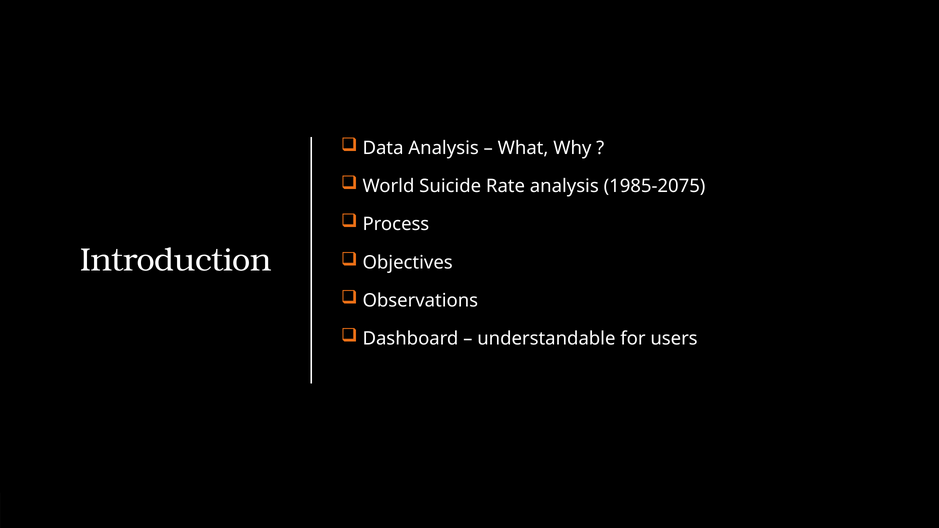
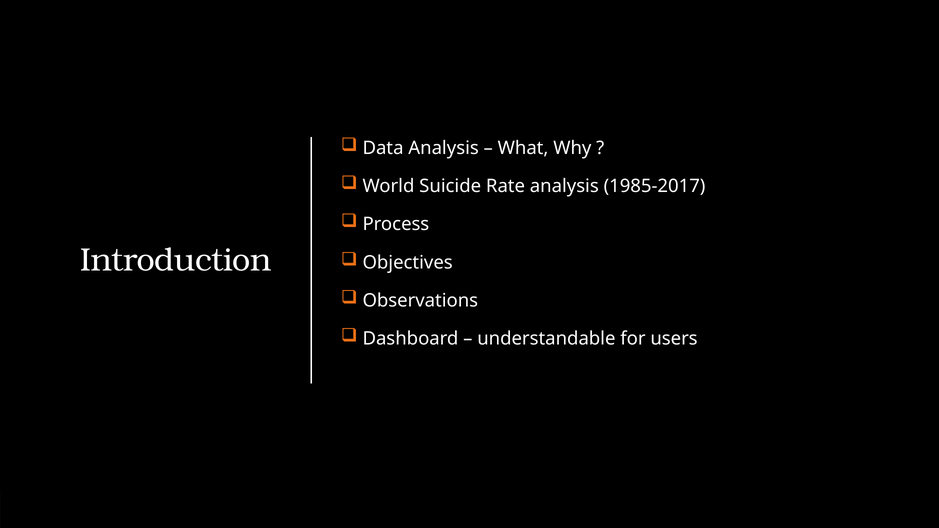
1985-2075: 1985-2075 -> 1985-2017 (655, 186)
